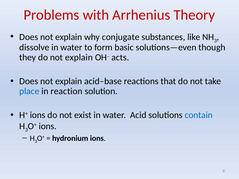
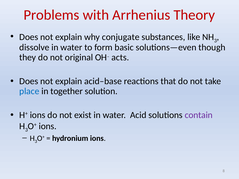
do not explain: explain -> original (79, 58)
reaction: reaction -> together (67, 91)
contain colour: blue -> purple (199, 115)
